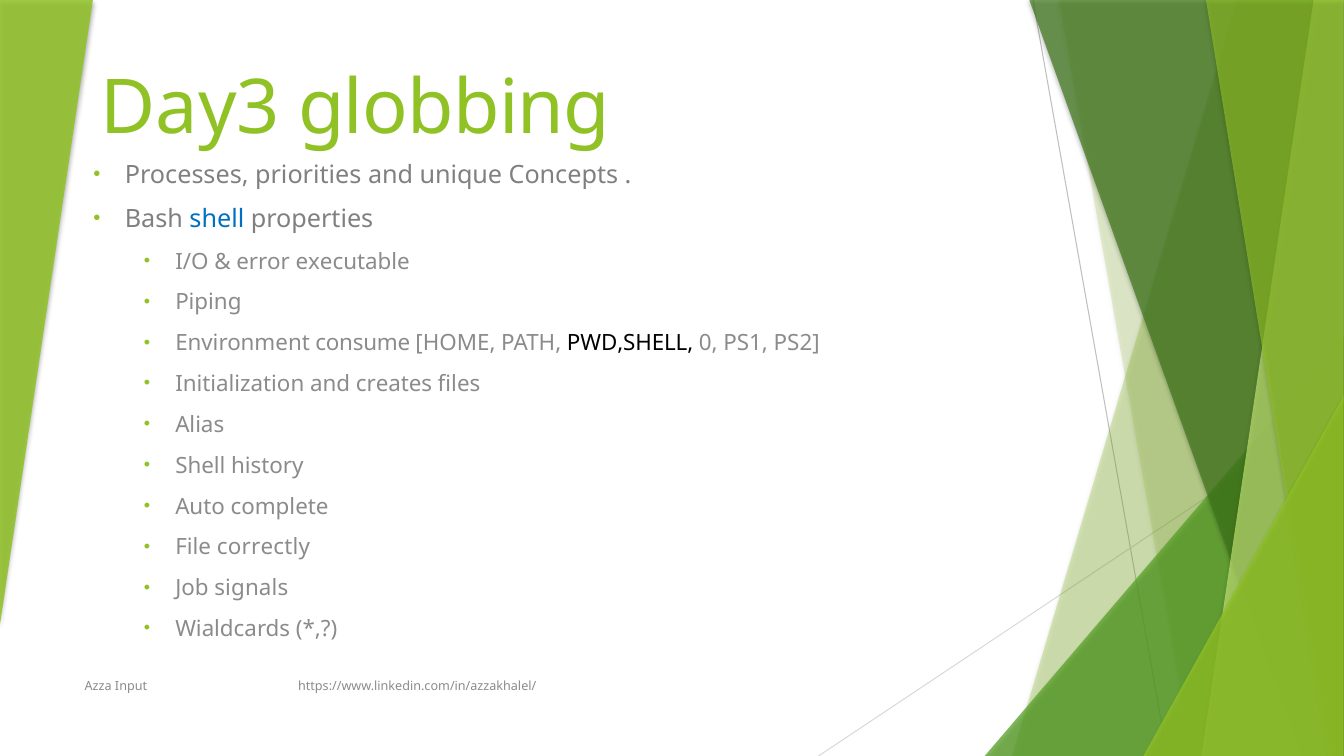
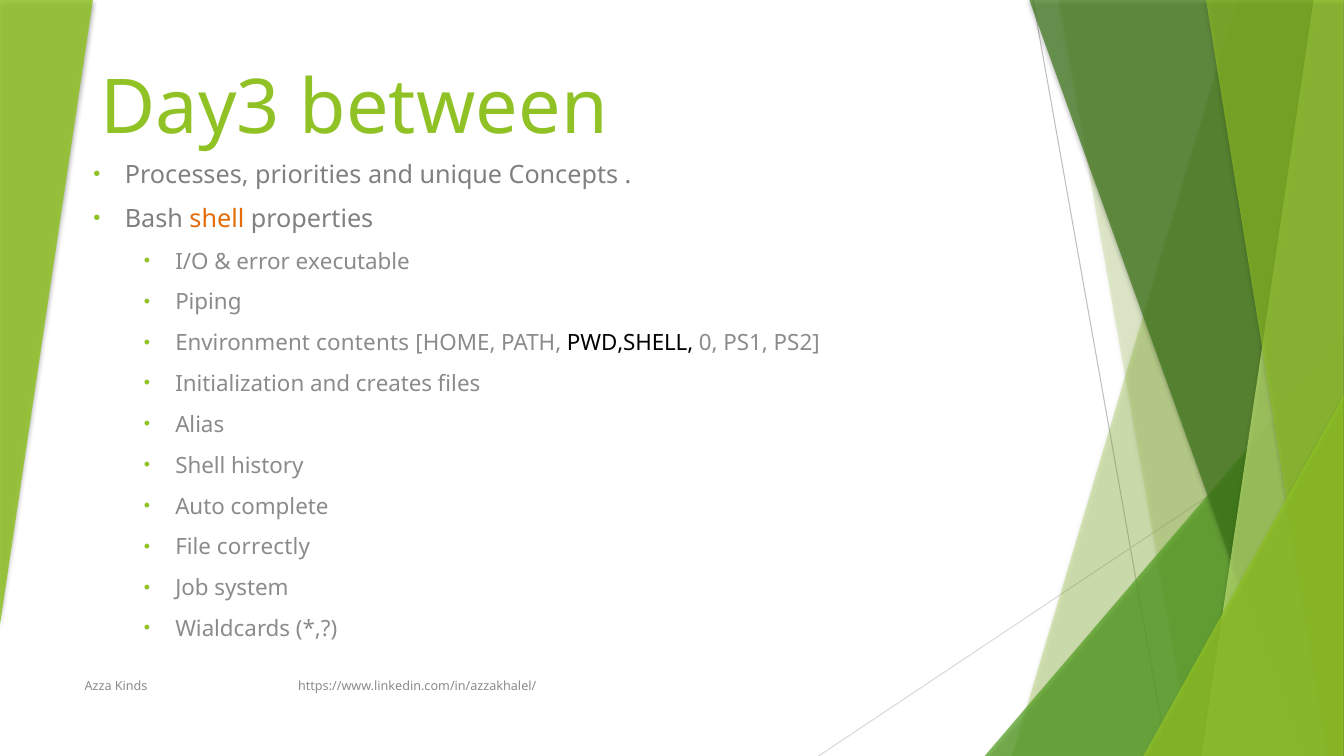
globbing: globbing -> between (454, 108)
shell colour: blue -> orange (217, 219)
consume: consume -> contents (363, 343)
signals: signals -> system (251, 588)
Input: Input -> Kinds (131, 686)
